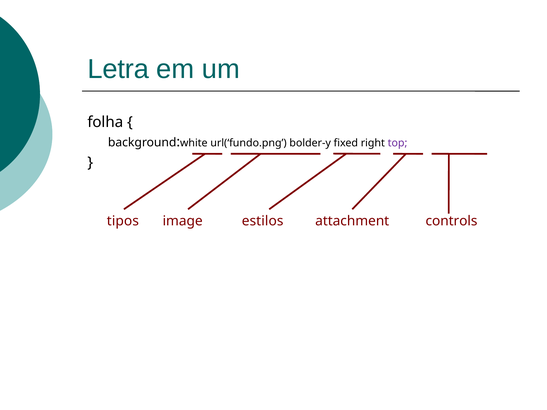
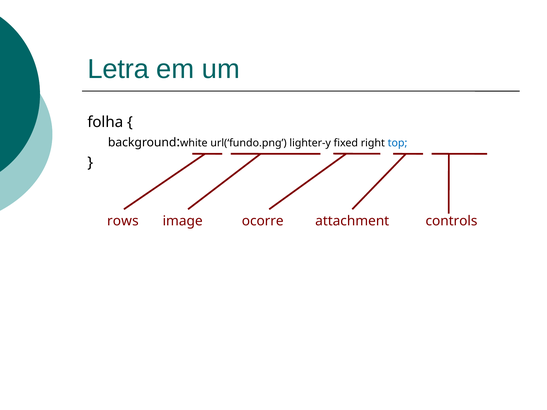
bolder-y: bolder-y -> lighter-y (310, 143)
top colour: purple -> blue (398, 143)
tipos: tipos -> rows (123, 221)
estilos: estilos -> ocorre (263, 221)
